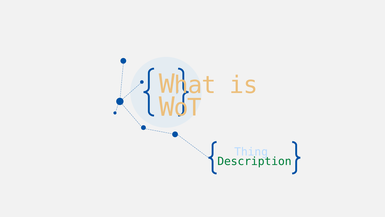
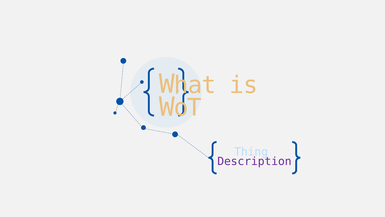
Description colour: green -> purple (254, 161)
